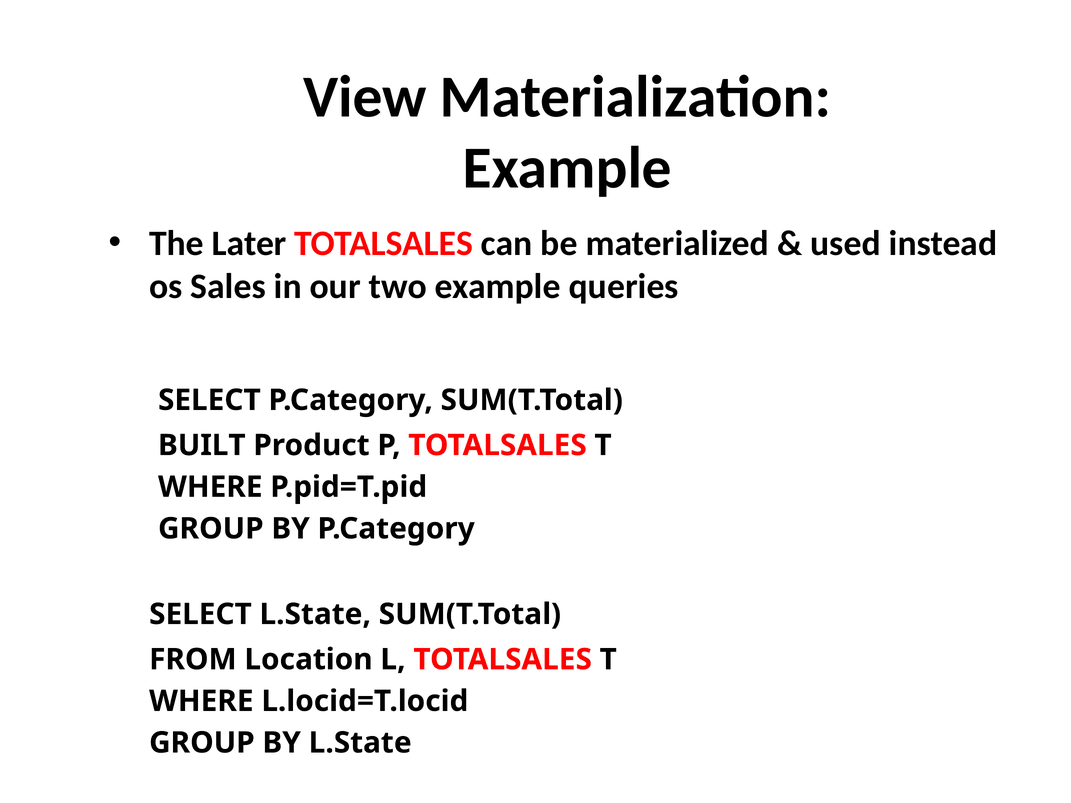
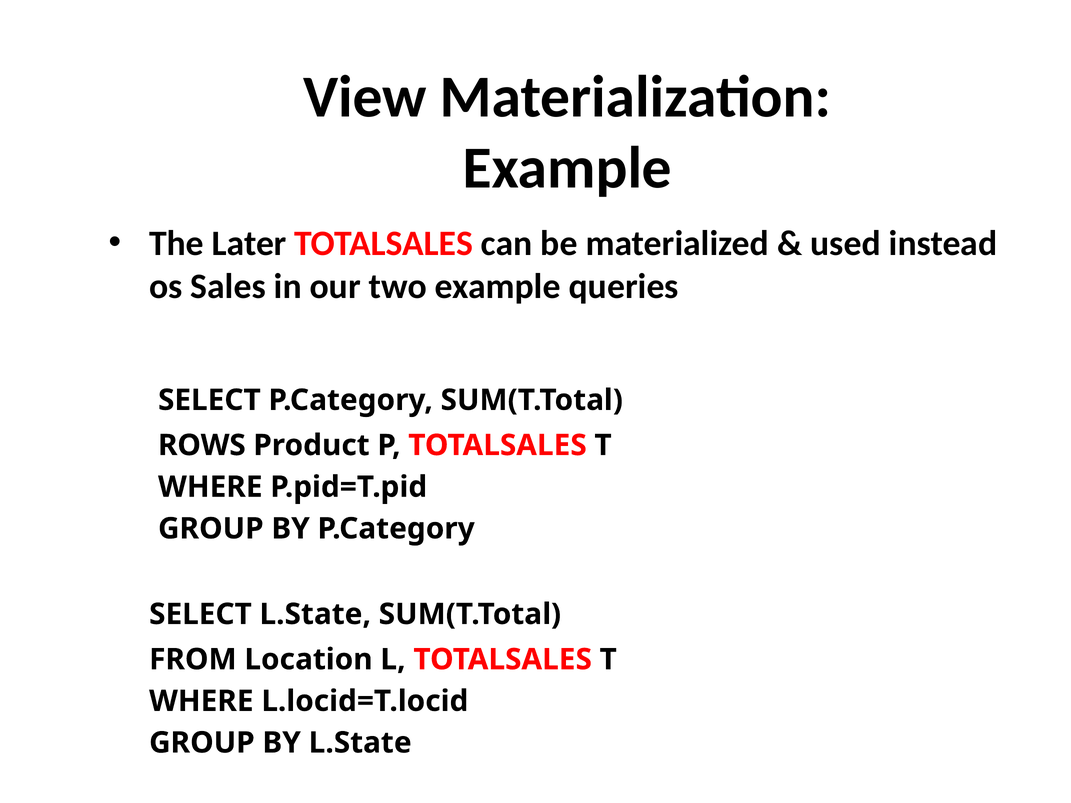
BUILT: BUILT -> ROWS (202, 445)
